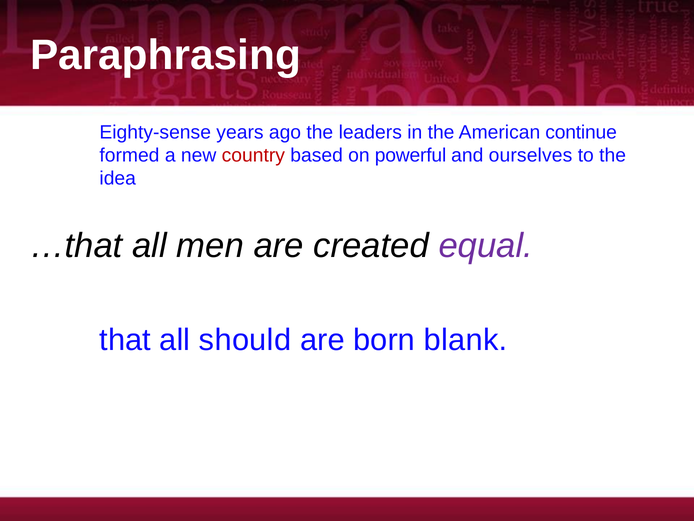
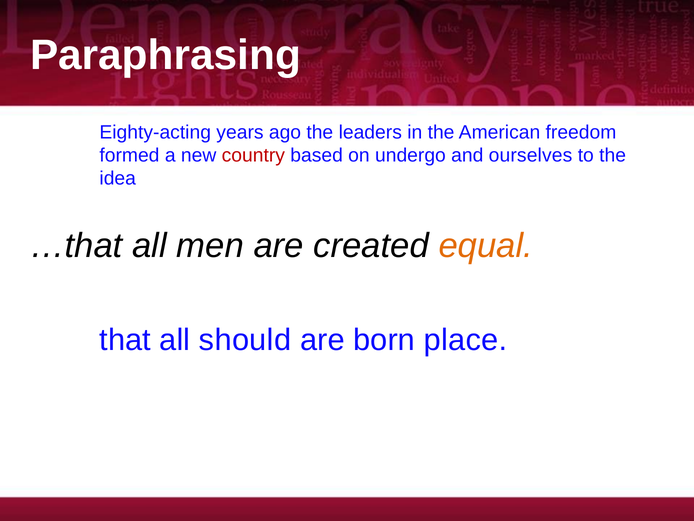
Eighty-sense: Eighty-sense -> Eighty-acting (155, 132)
continue: continue -> freedom (581, 132)
powerful: powerful -> undergo (410, 155)
equal colour: purple -> orange (486, 246)
blank: blank -> place (465, 340)
